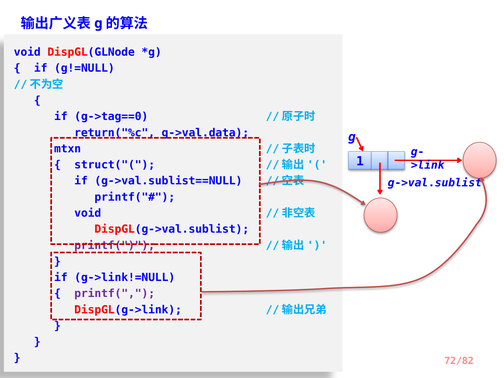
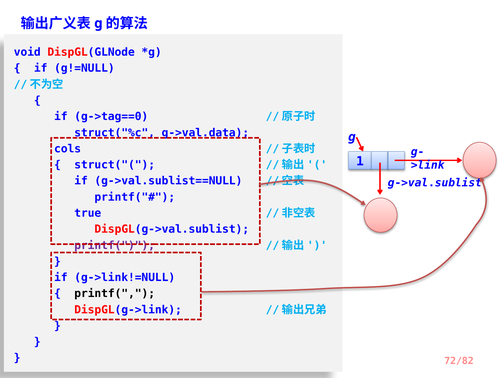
return("%c: return("%c -> struct("%c (115, 133)
mtxn: mtxn -> cols (68, 149)
void: void -> true (88, 213)
printf( colour: purple -> black (115, 294)
